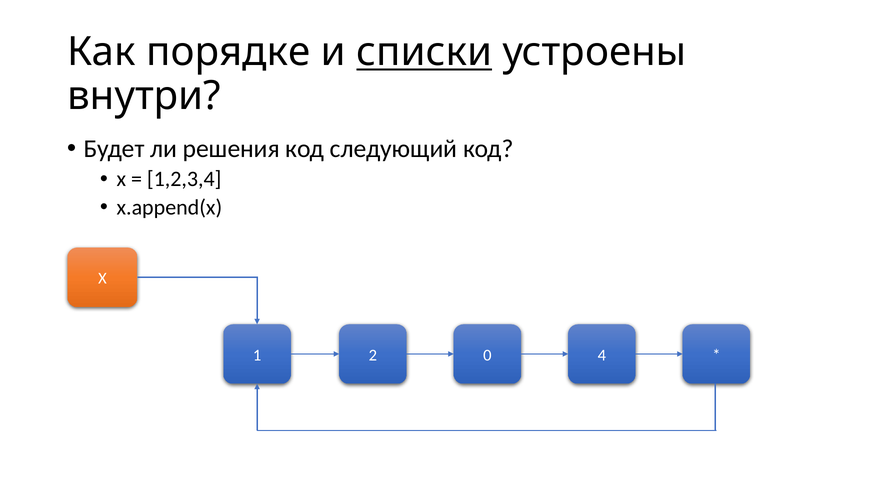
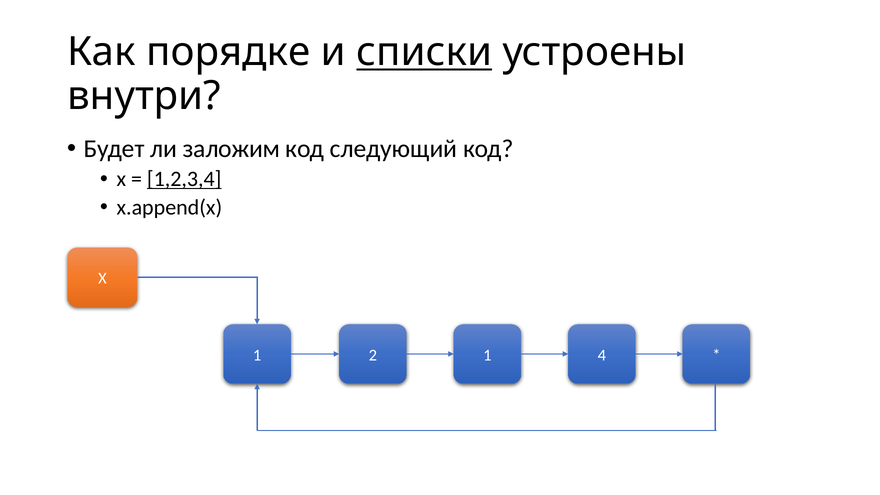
решения: решения -> заложим (231, 149)
1,2,3,4 underline: none -> present (184, 179)
2 0: 0 -> 1 (487, 355)
